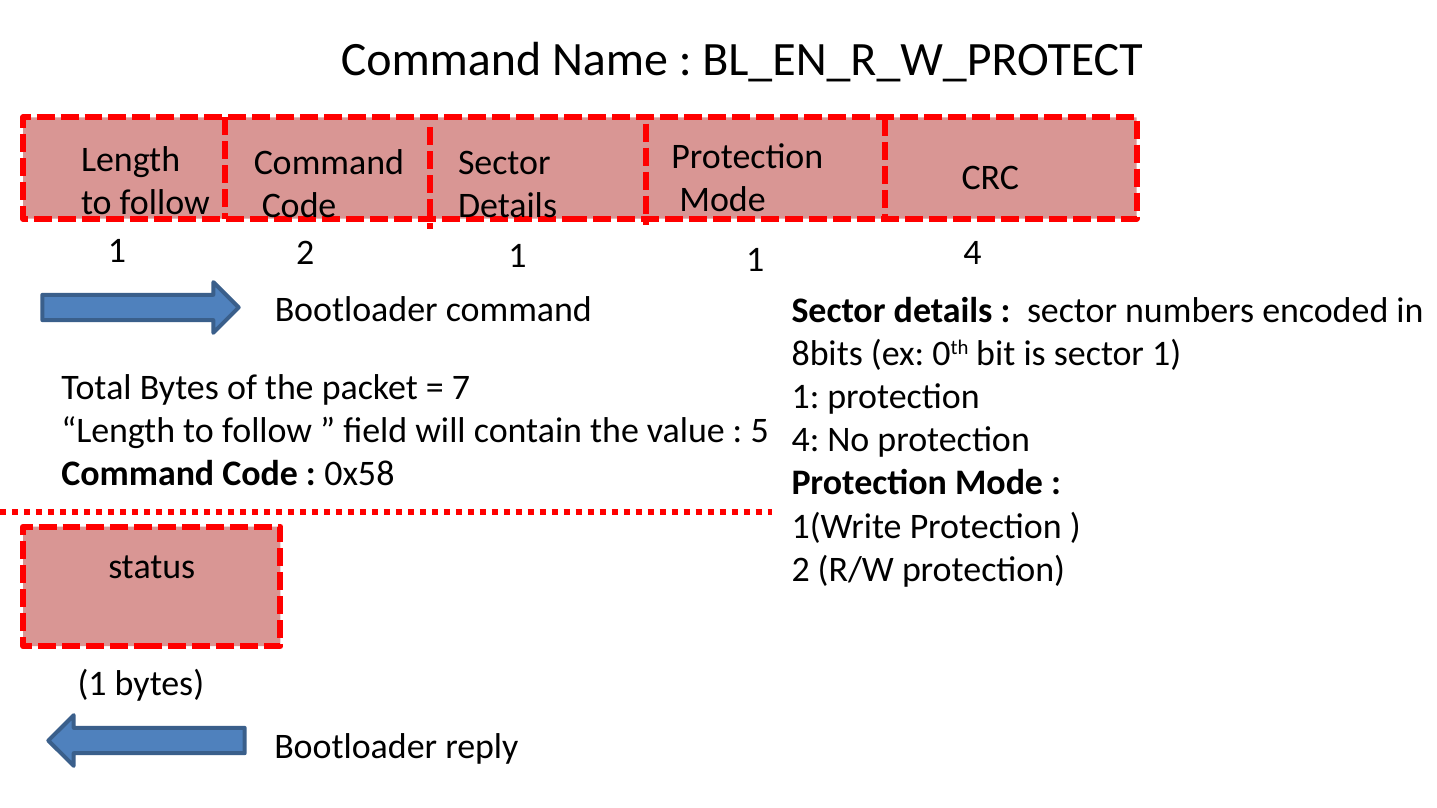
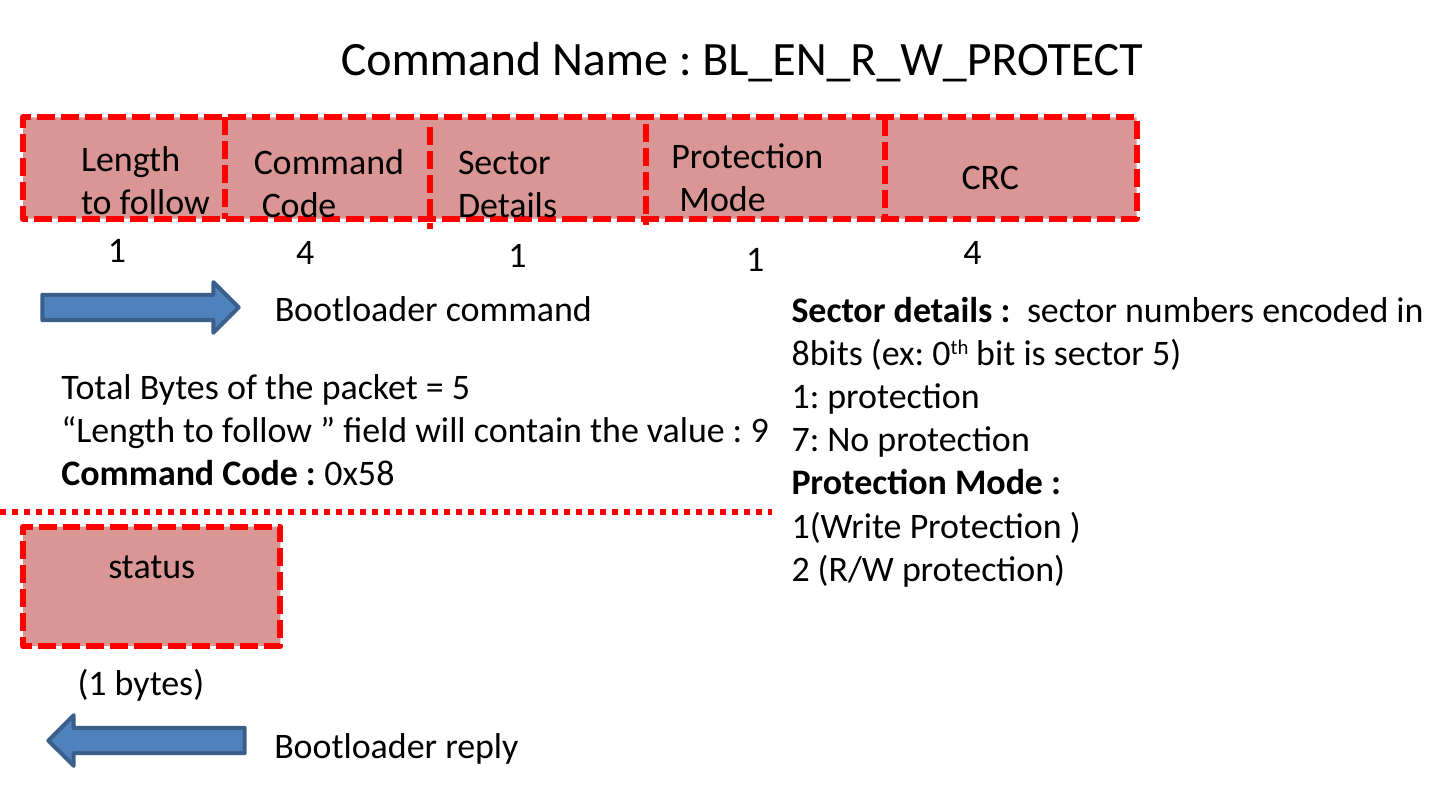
1 2: 2 -> 4 (305, 253)
sector 1: 1 -> 5 (1167, 354)
7: 7 -> 5 (461, 387)
5: 5 -> 9 (760, 430)
4: 4 -> 7 (805, 440)
